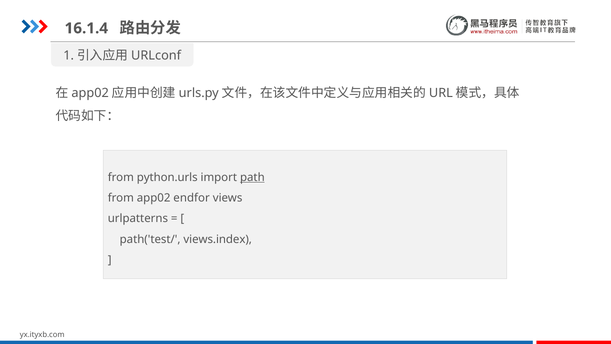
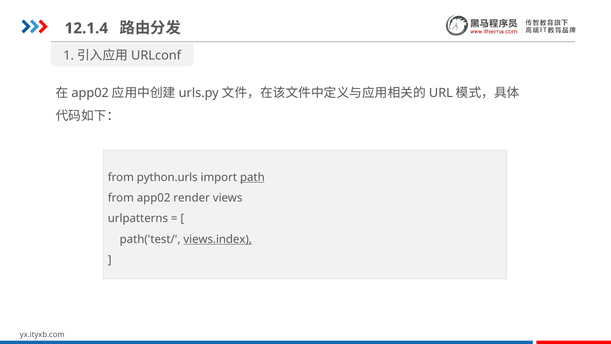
16.1.4: 16.1.4 -> 12.1.4 (86, 28)
endfor: endfor -> render (192, 198)
views.index underline: none -> present (218, 239)
